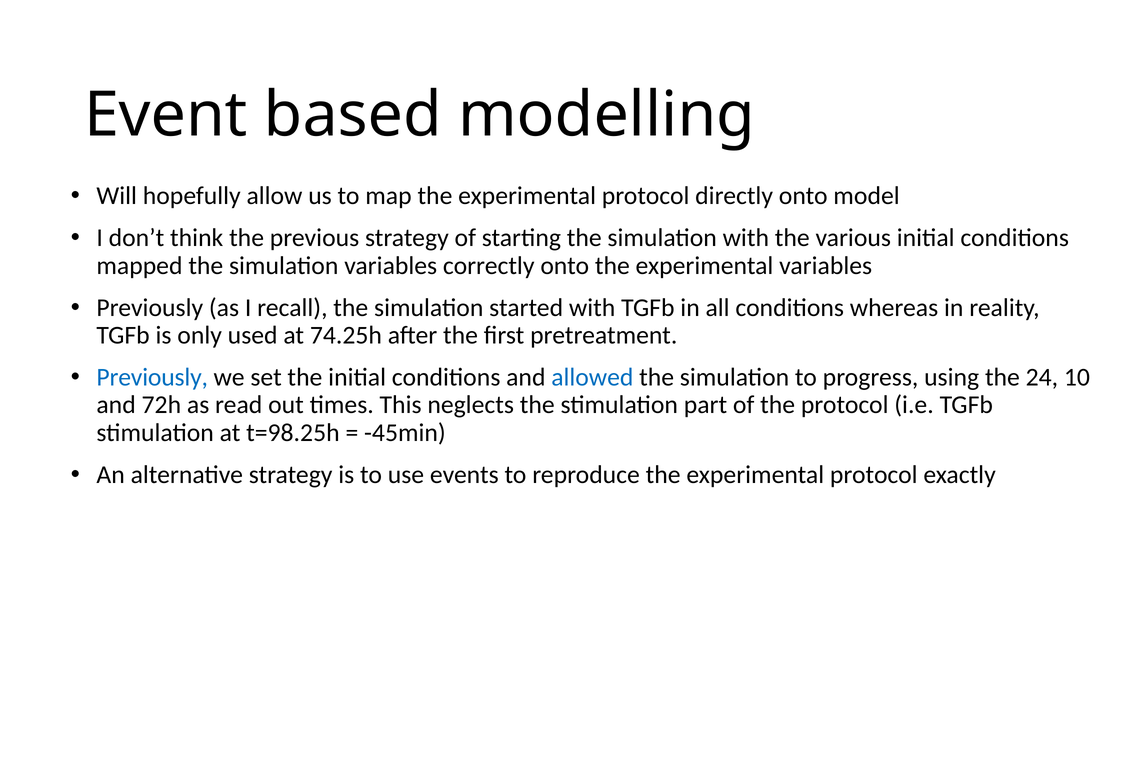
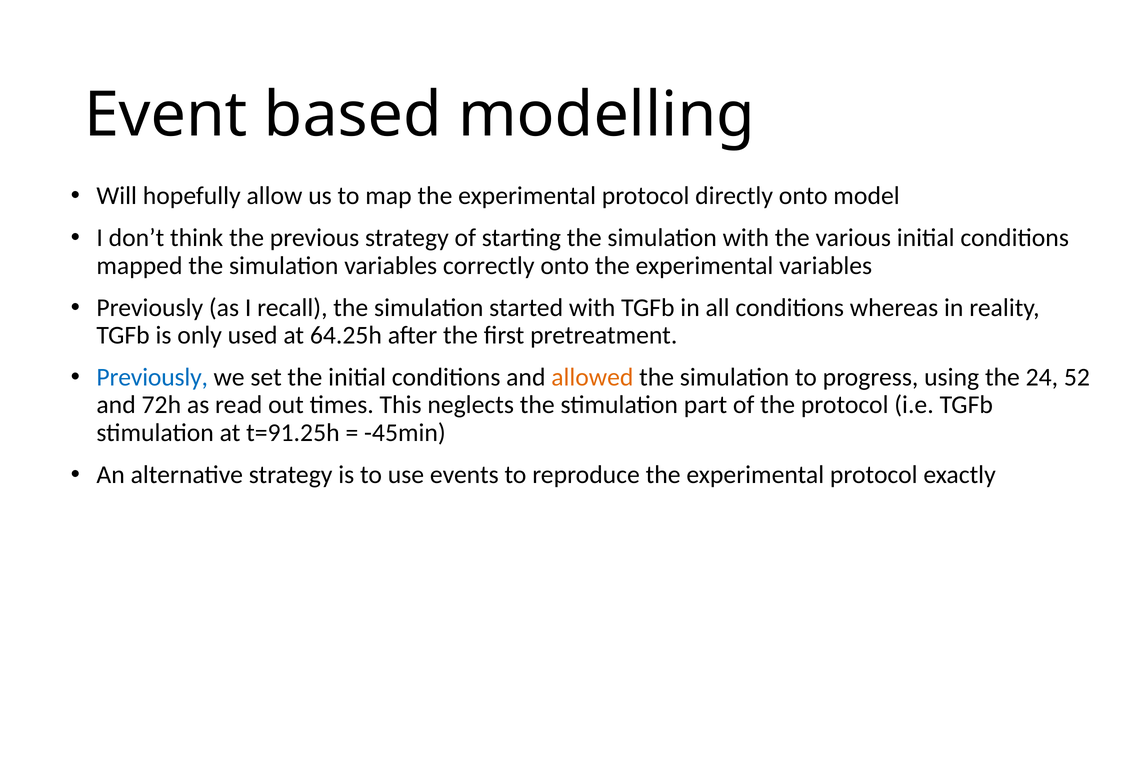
74.25h: 74.25h -> 64.25h (346, 336)
allowed colour: blue -> orange (592, 378)
10: 10 -> 52 (1077, 378)
t=98.25h: t=98.25h -> t=91.25h (293, 433)
